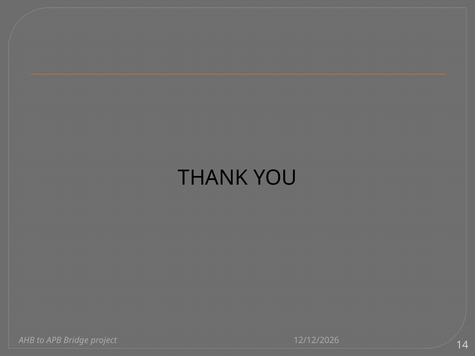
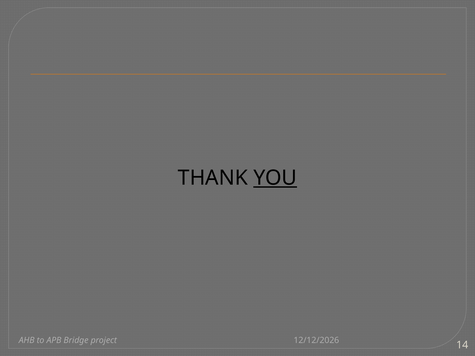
YOU underline: none -> present (275, 178)
